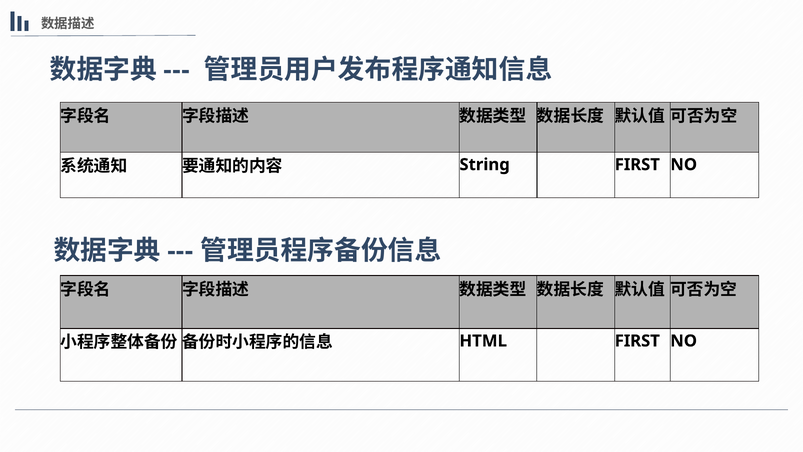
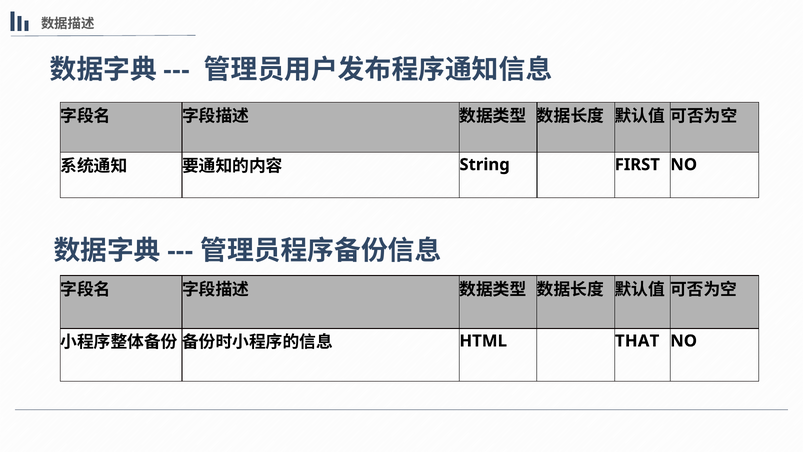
HTML FIRST: FIRST -> THAT (637, 341)
